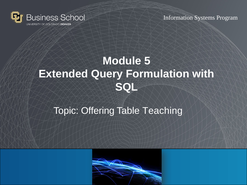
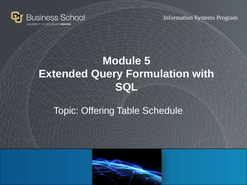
Teaching: Teaching -> Schedule (163, 111)
